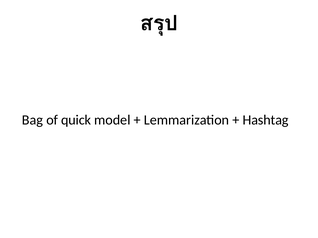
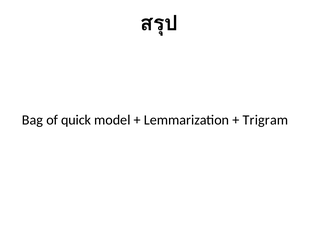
Hashtag: Hashtag -> Trigram (265, 120)
